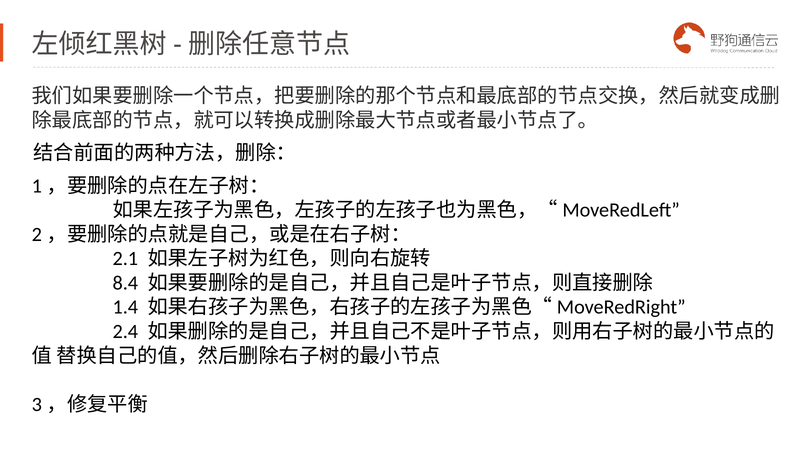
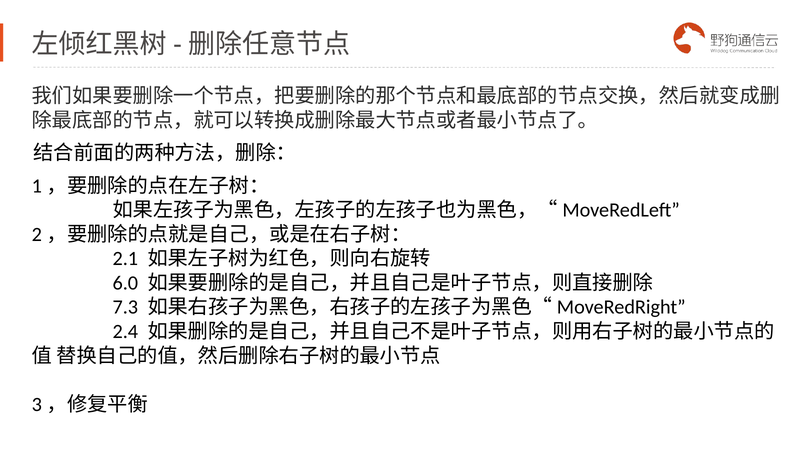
8.4: 8.4 -> 6.0 (125, 283)
1.4: 1.4 -> 7.3 (125, 307)
